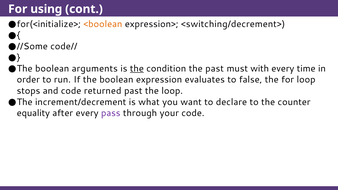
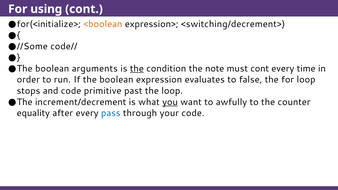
the past: past -> note (215, 69)
must with: with -> cont (260, 69)
returned: returned -> primitive (103, 91)
you underline: none -> present (170, 102)
declare: declare -> awfully (231, 102)
pass colour: purple -> blue (111, 113)
